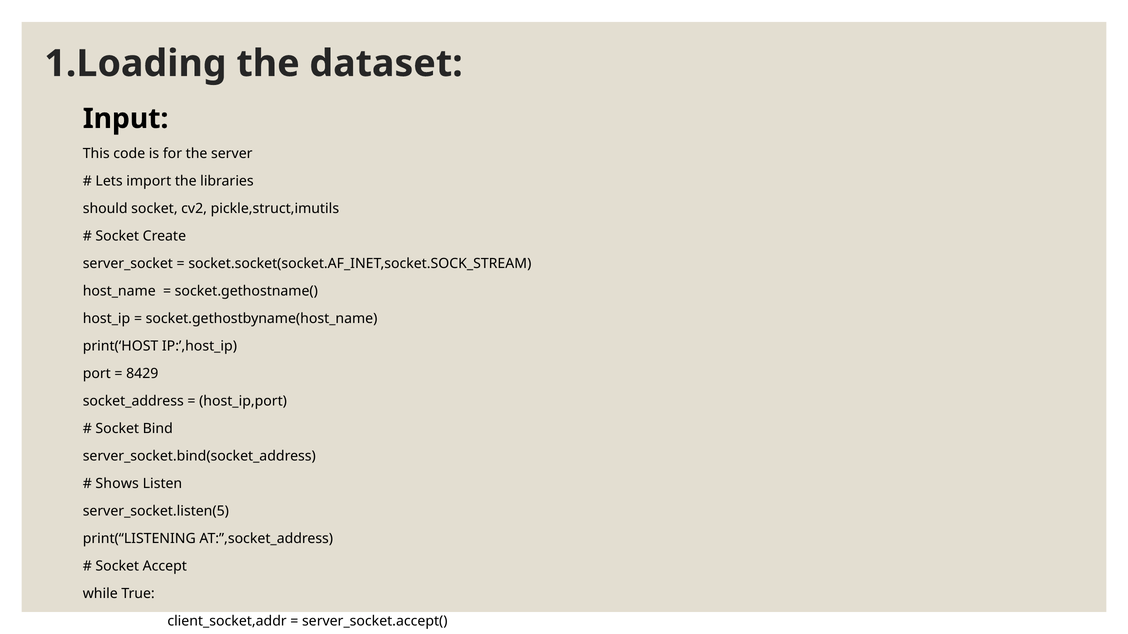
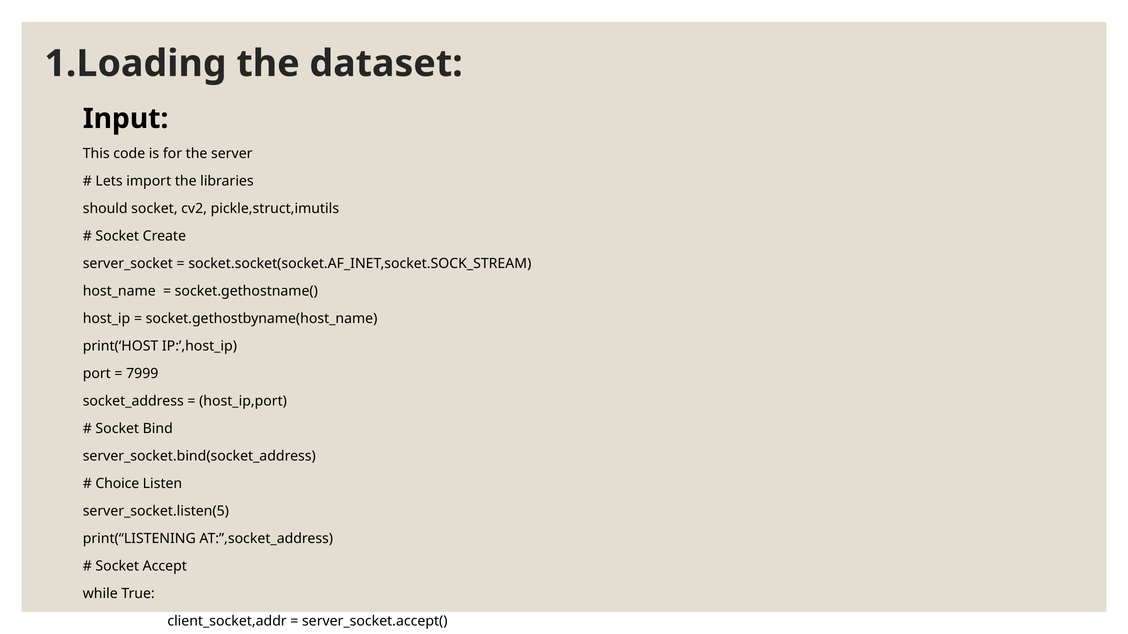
8429: 8429 -> 7999 (142, 374)
Shows: Shows -> Choice (117, 484)
